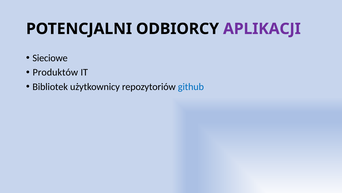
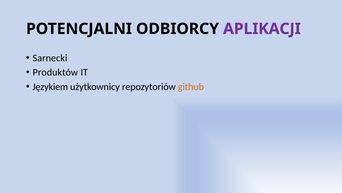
Sieciowe: Sieciowe -> Sarnecki (50, 58)
Bibliotek: Bibliotek -> Językiem (50, 87)
github colour: blue -> orange (191, 87)
